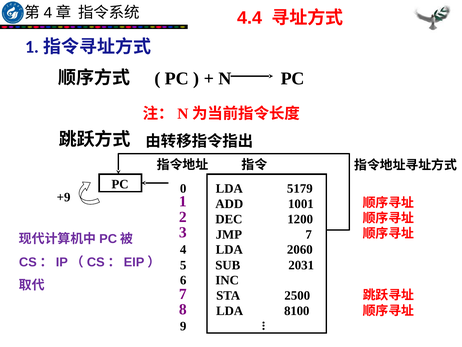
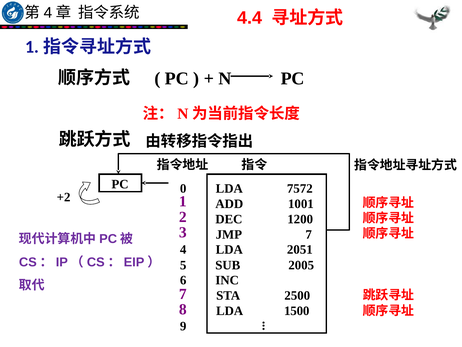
5179: 5179 -> 7572 (300, 188)
+9: +9 -> +2 (64, 197)
2060: 2060 -> 2051 (300, 249)
2031: 2031 -> 2005 (301, 265)
8100: 8100 -> 1500 (297, 311)
